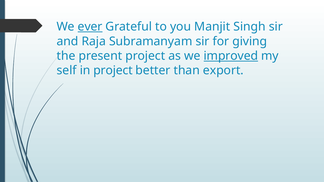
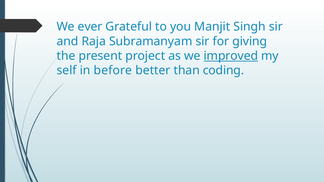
ever underline: present -> none (90, 27)
in project: project -> before (113, 71)
export: export -> coding (223, 71)
